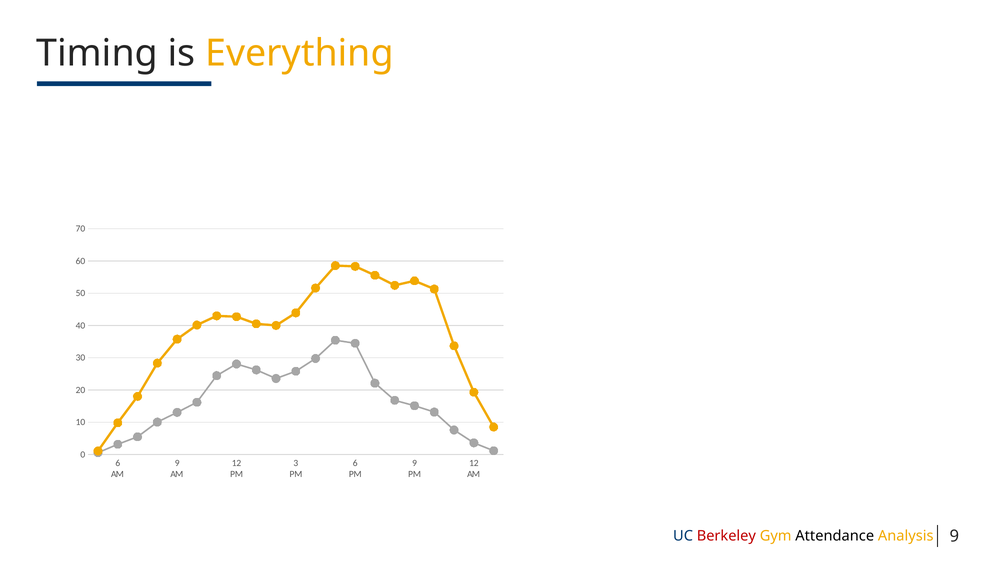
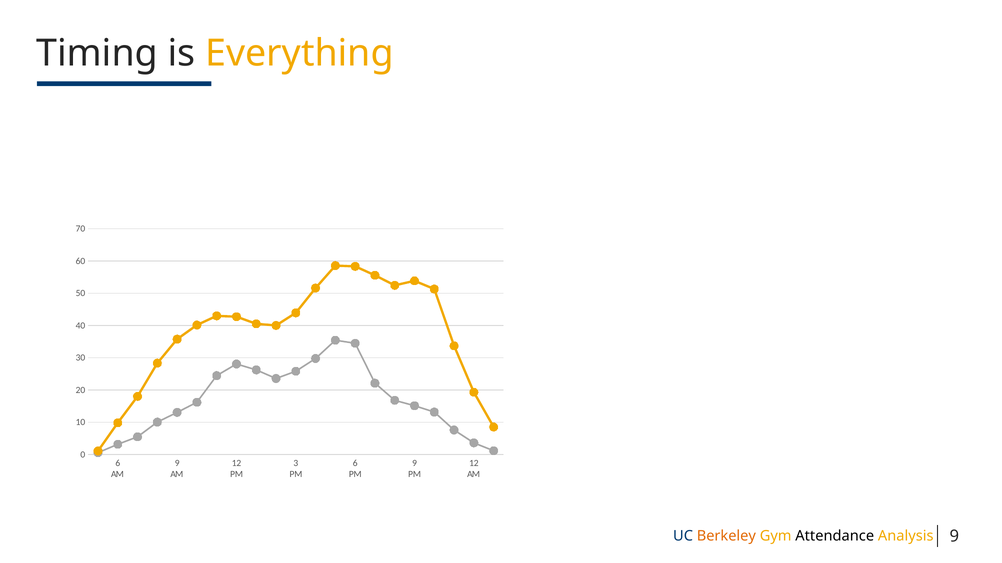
Berkeley colour: red -> orange (726, 536)
